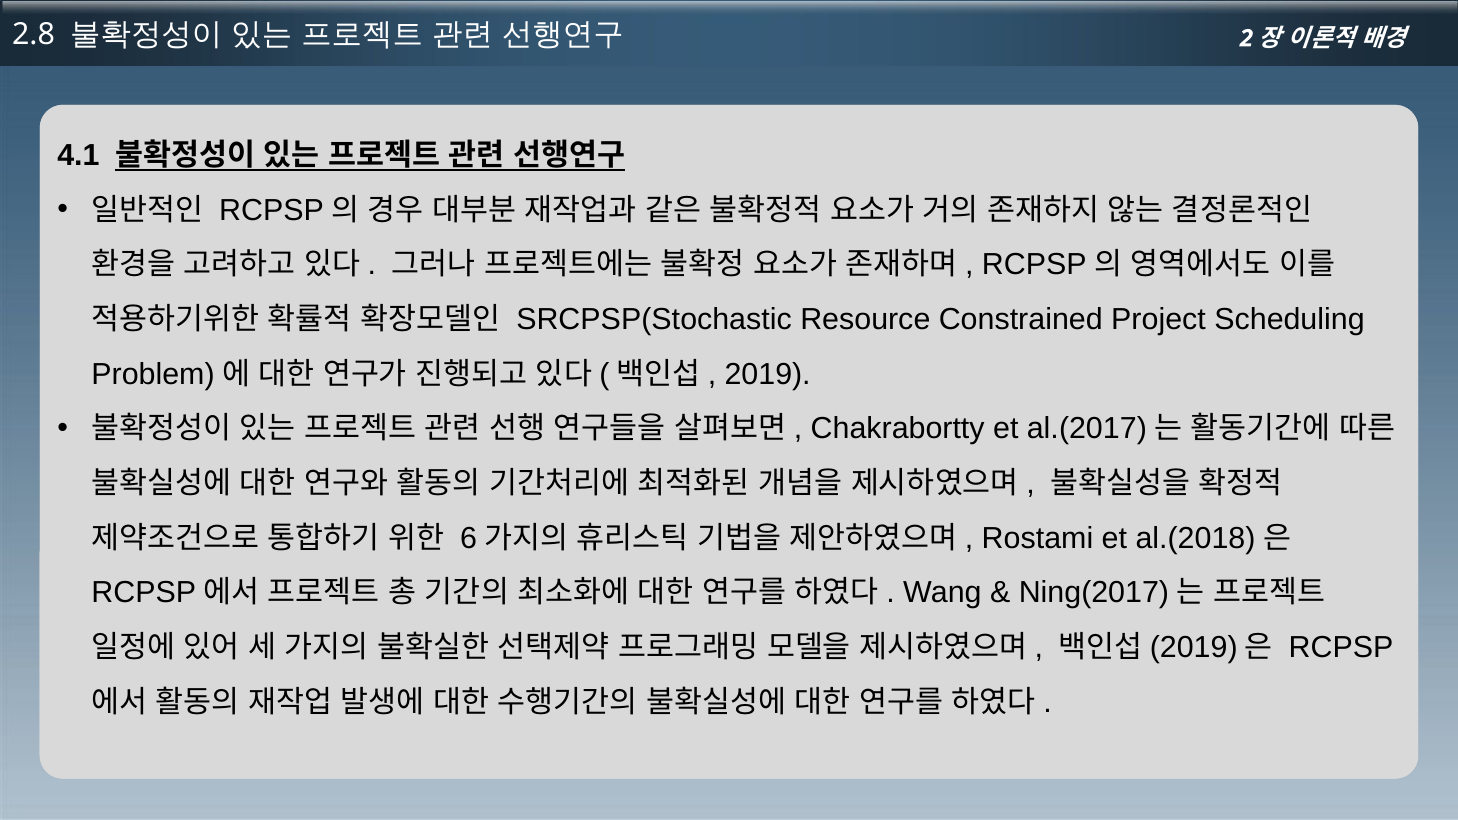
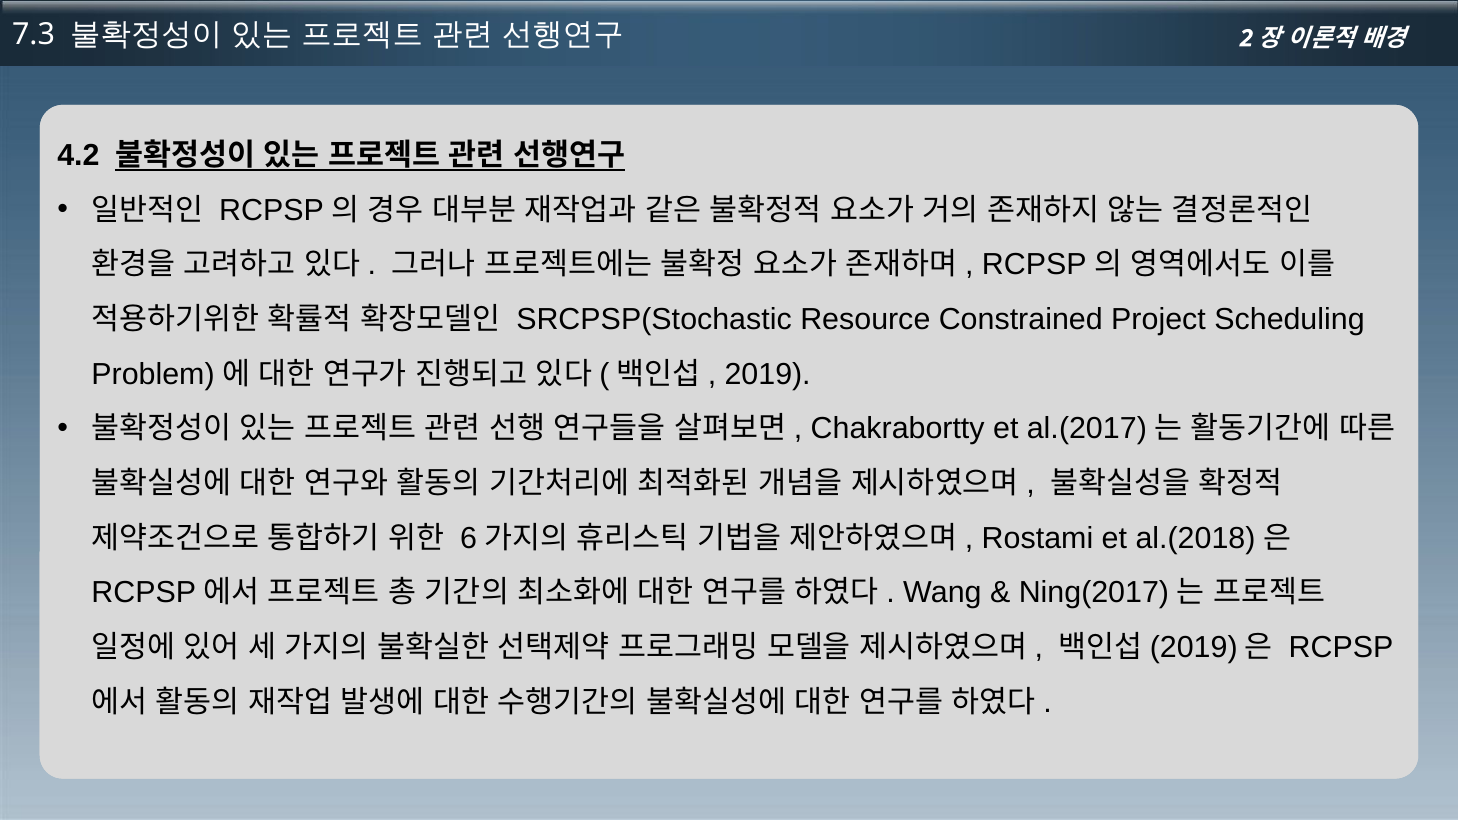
2.8: 2.8 -> 7.3 (34, 34)
4.1: 4.1 -> 4.2 (78, 156)
